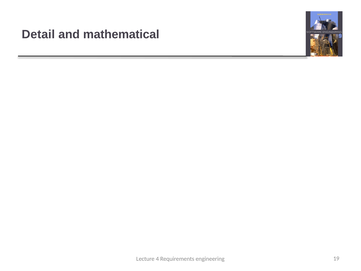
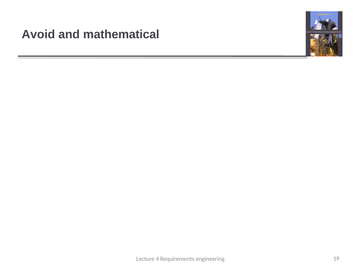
Detail: Detail -> Avoid (38, 34)
